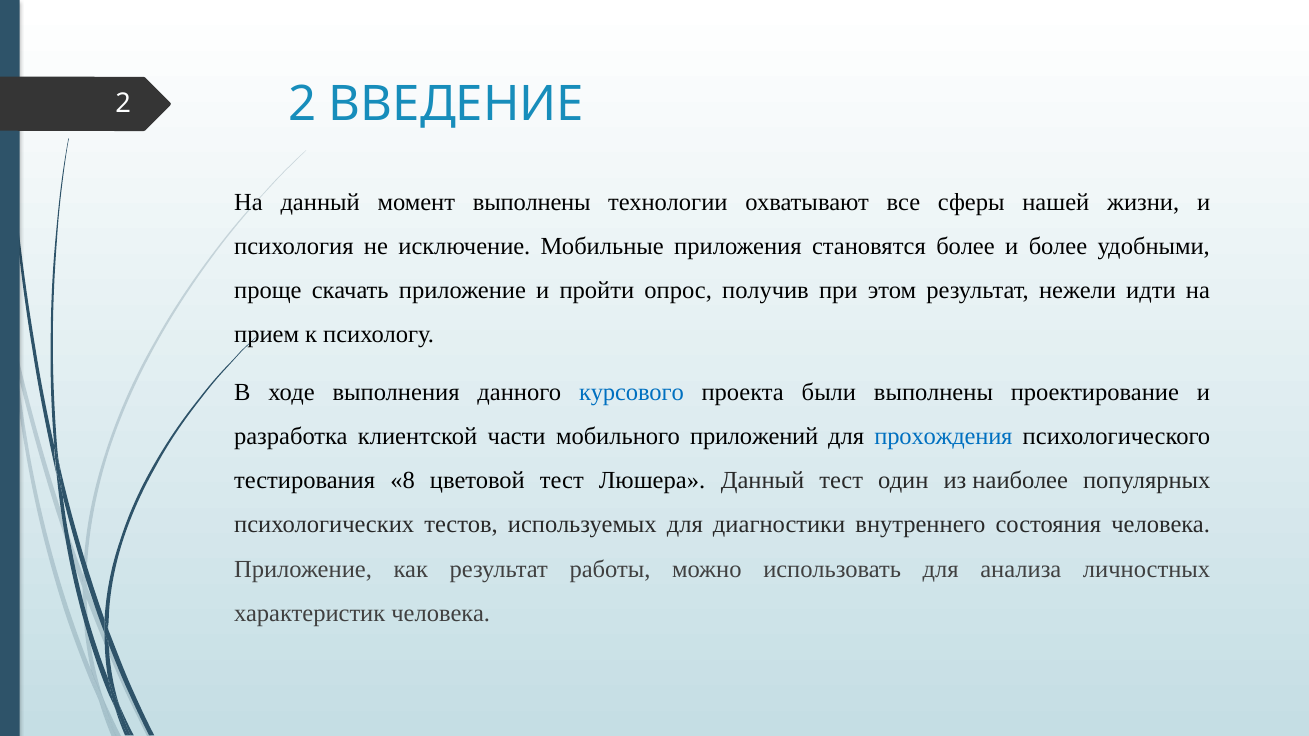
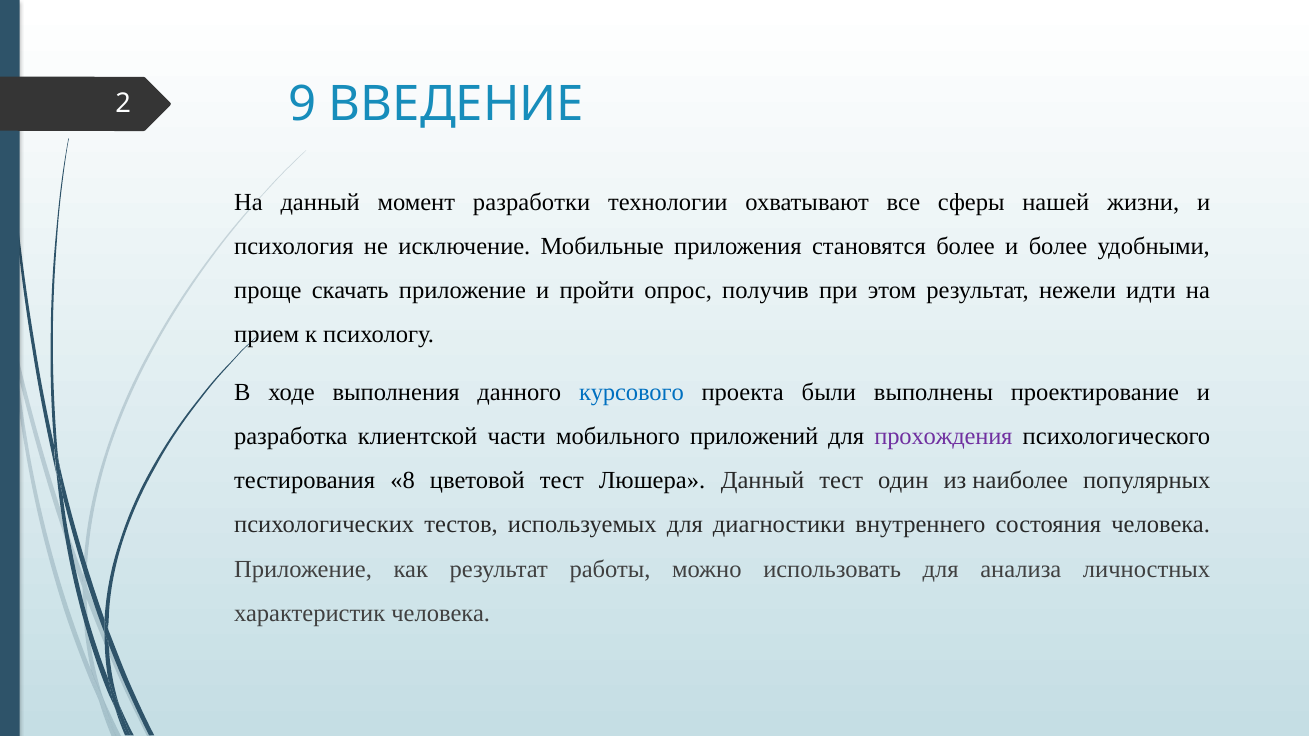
2 2: 2 -> 9 (302, 105)
момент выполнены: выполнены -> разработки (532, 202)
прохождения colour: blue -> purple (943, 437)
